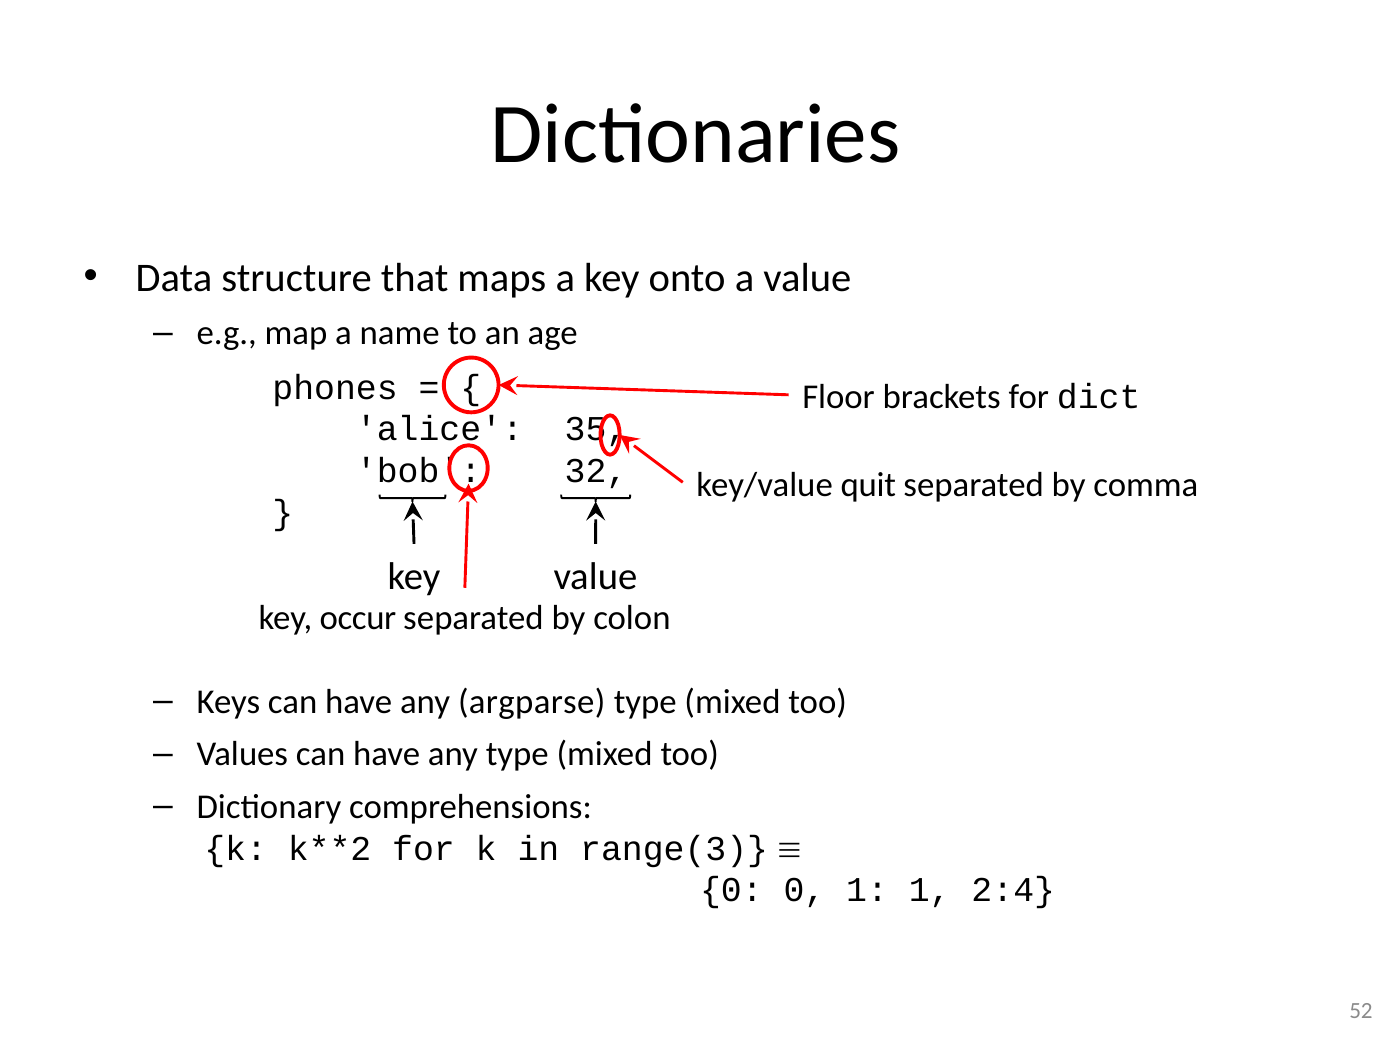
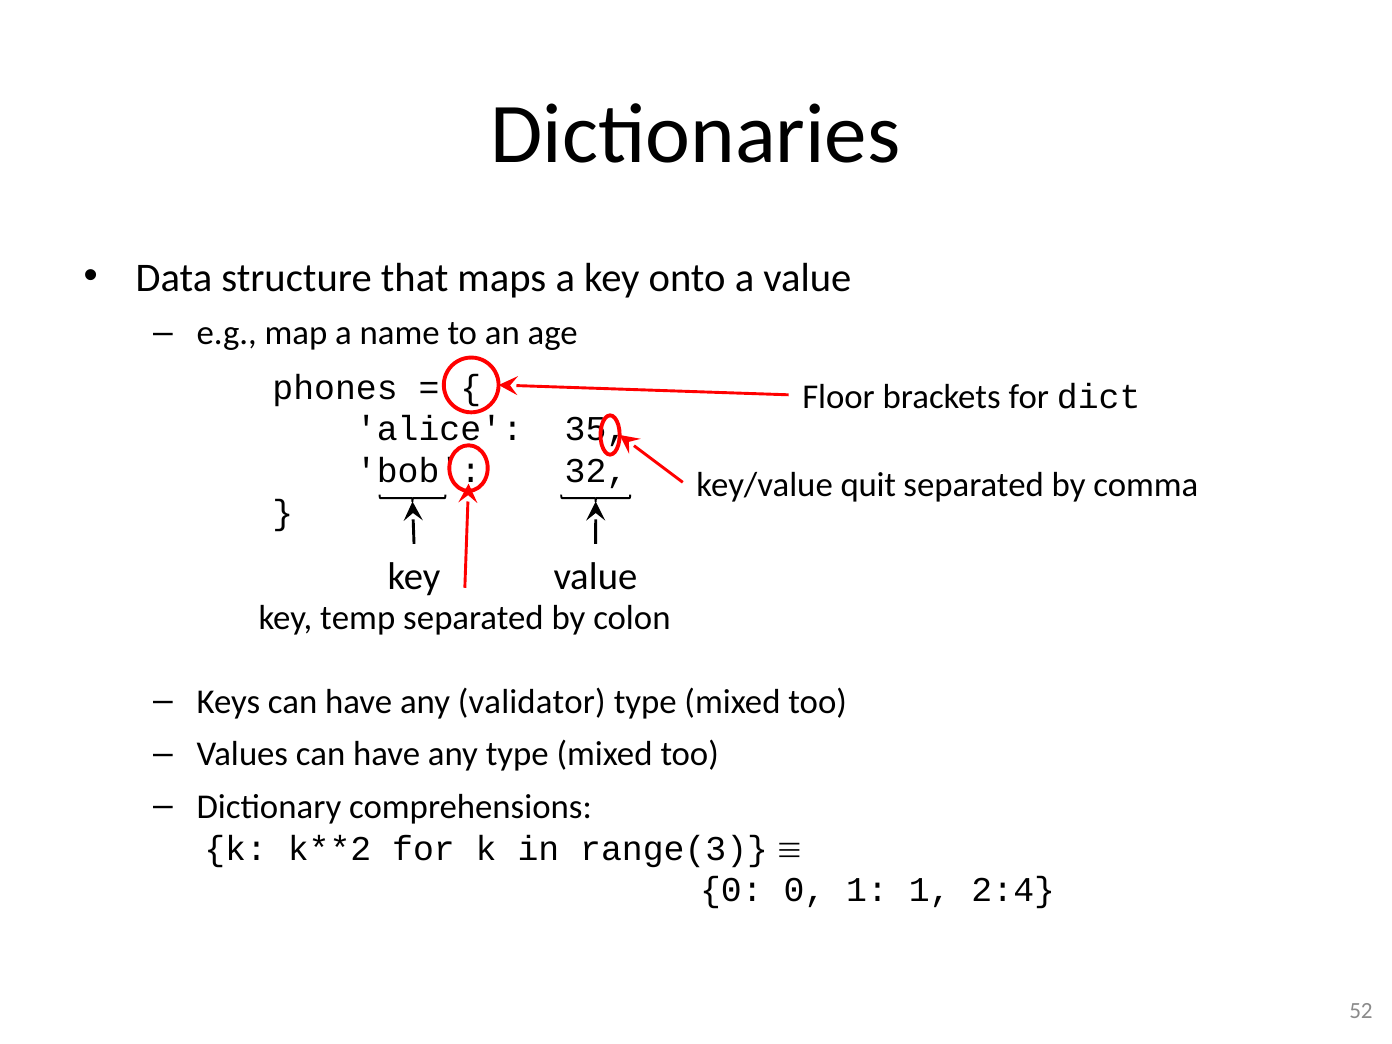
occur: occur -> temp (358, 618)
argparse: argparse -> validator (532, 702)
